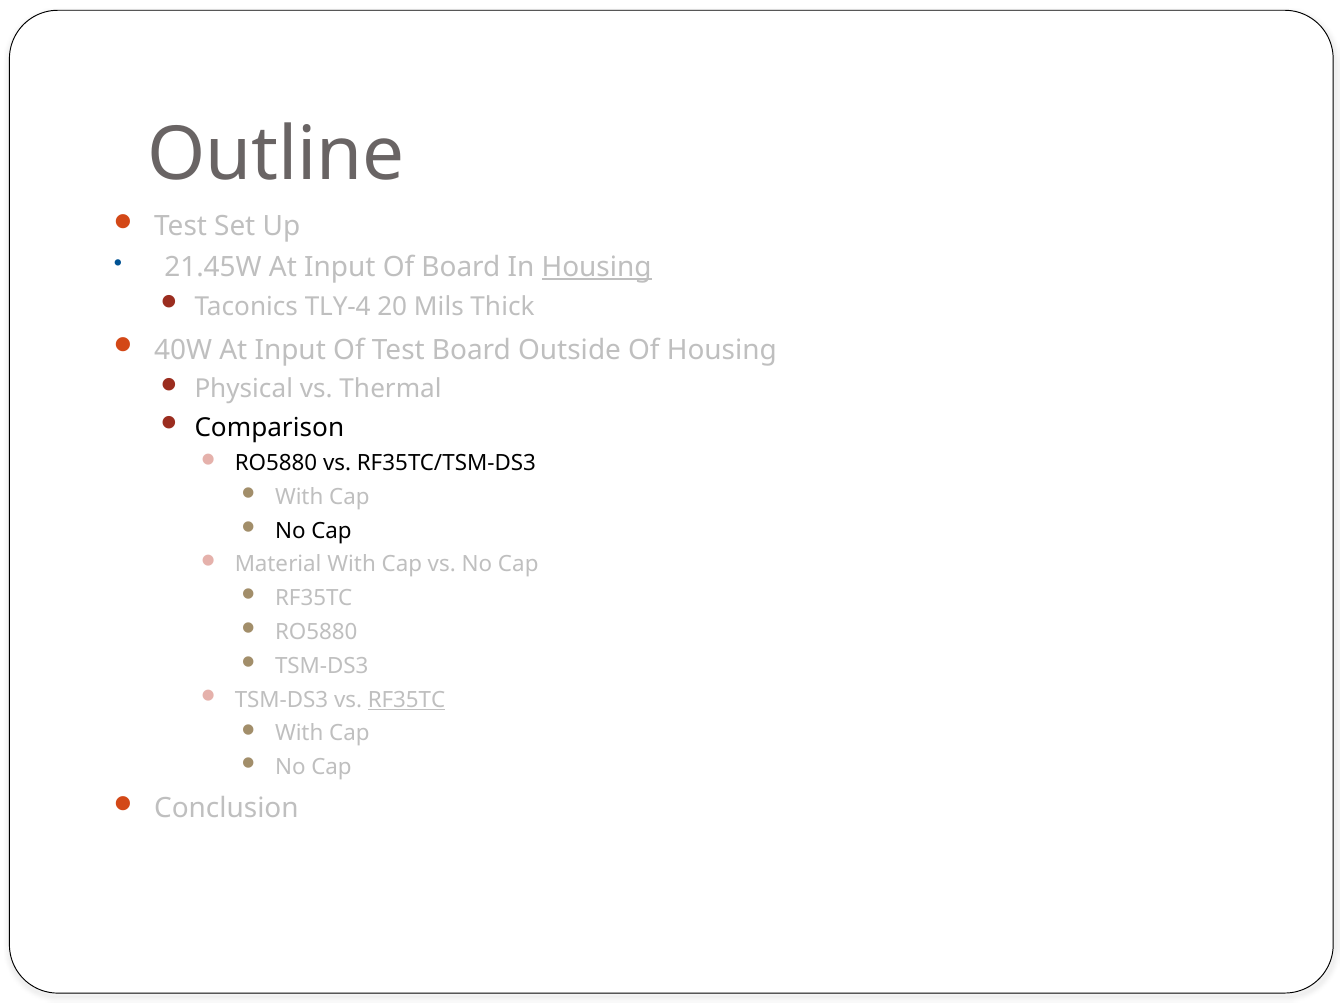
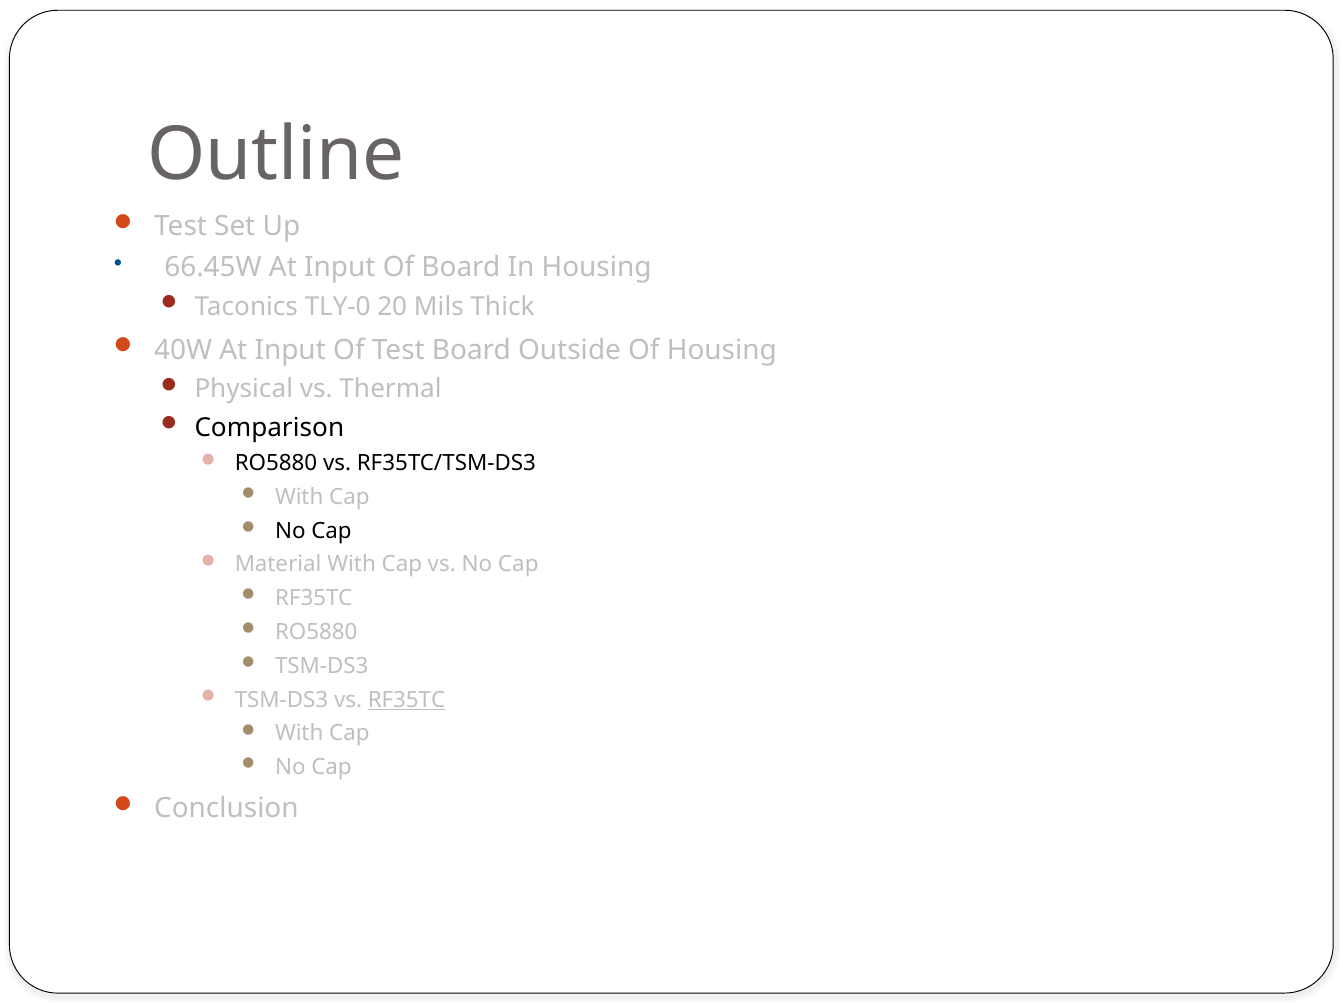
21.45W: 21.45W -> 66.45W (213, 267)
Housing underline: present -> none (597, 267)
TLY-4: TLY-4 -> TLY-0 (338, 307)
